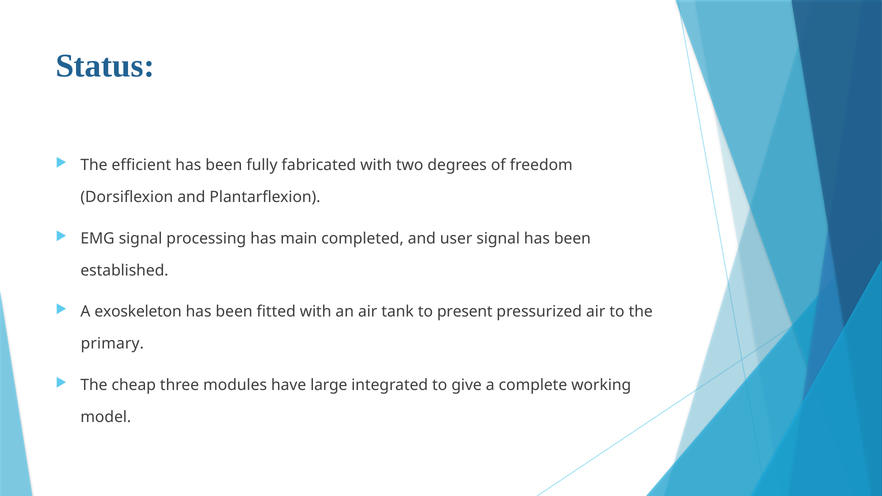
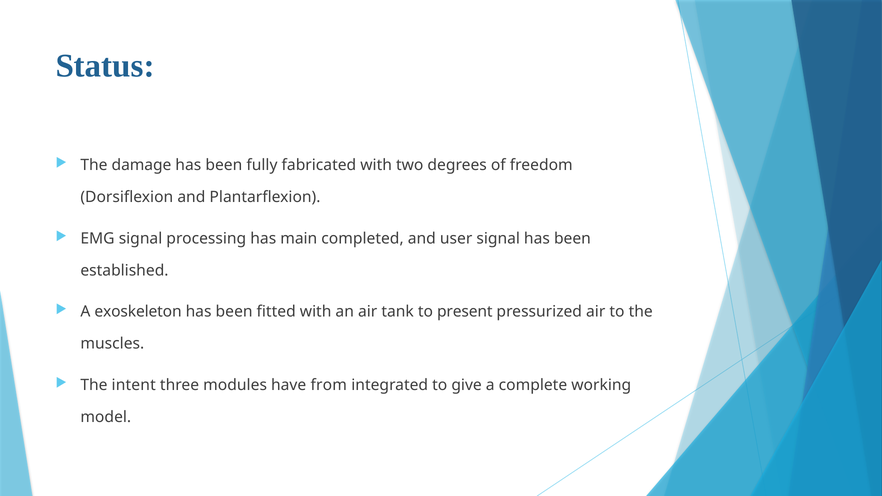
efficient: efficient -> damage (141, 165)
primary: primary -> muscles (112, 344)
cheap: cheap -> intent (134, 385)
large: large -> from (329, 385)
